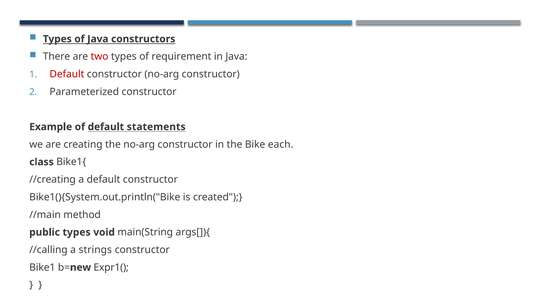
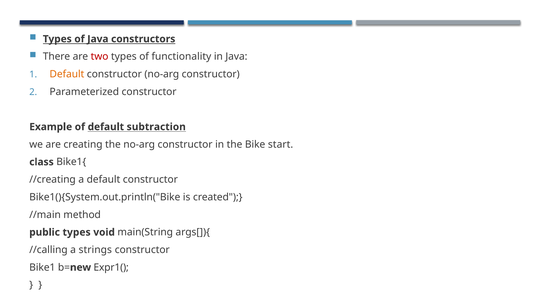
requirement: requirement -> functionality (181, 57)
Default colour: red -> orange (67, 74)
statements: statements -> subtraction (156, 127)
each: each -> start (281, 144)
